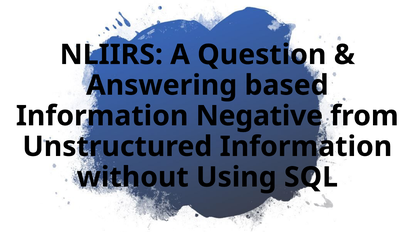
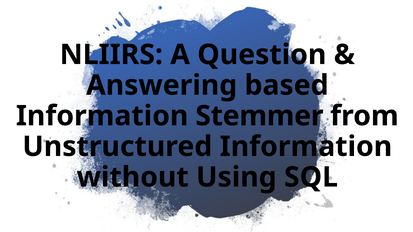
Negative: Negative -> Stemmer (259, 116)
